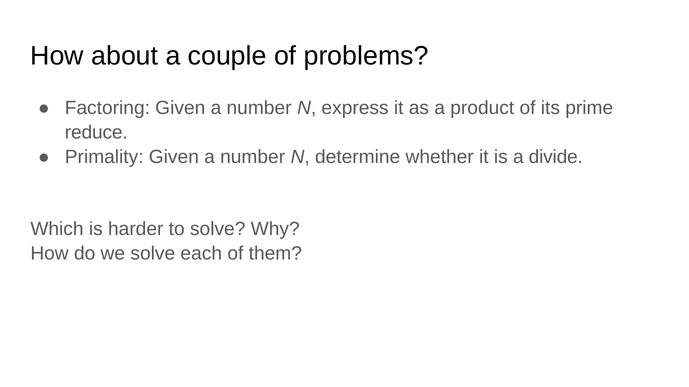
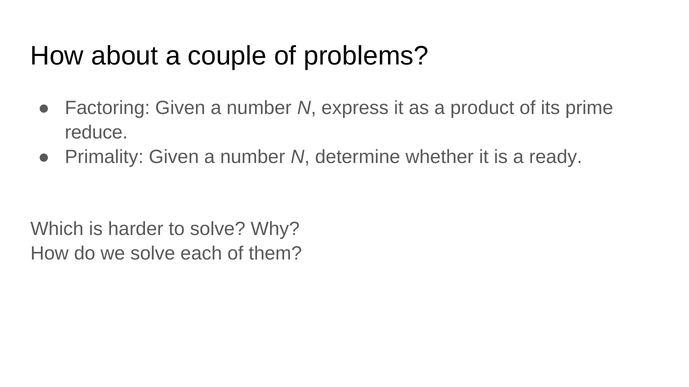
divide: divide -> ready (556, 157)
